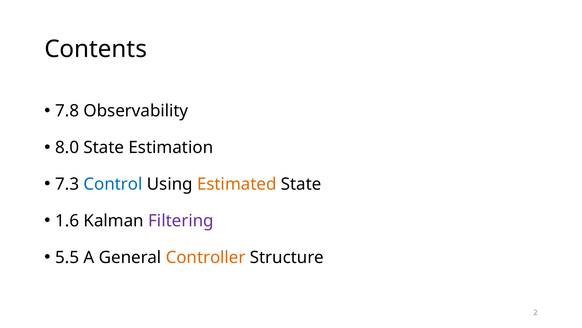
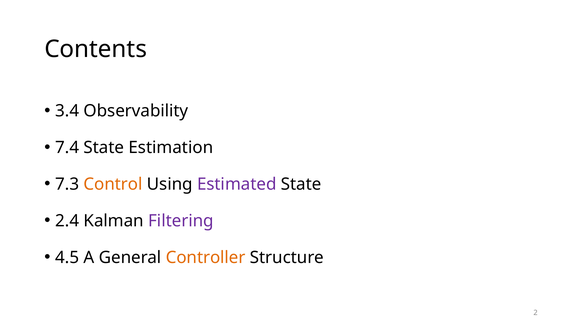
7.8: 7.8 -> 3.4 (67, 111)
8.0: 8.0 -> 7.4 (67, 147)
Control colour: blue -> orange (113, 184)
Estimated colour: orange -> purple (237, 184)
1.6: 1.6 -> 2.4 (67, 220)
5.5: 5.5 -> 4.5 (67, 257)
